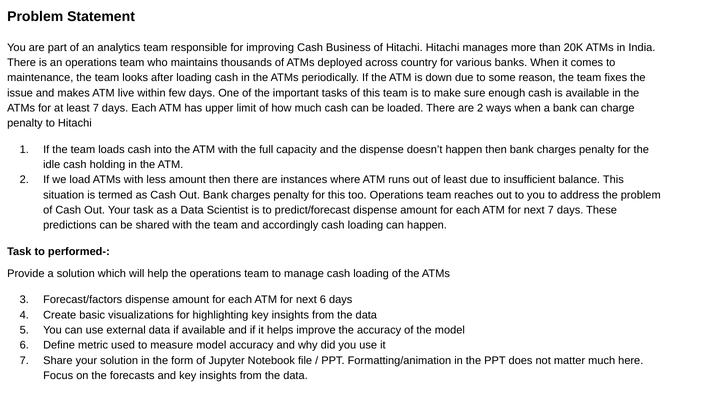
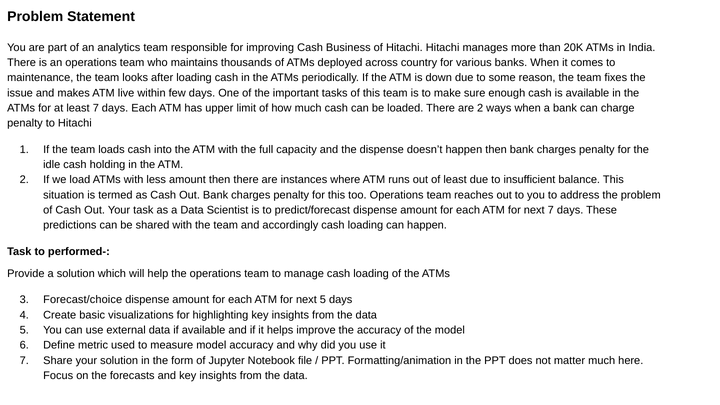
Forecast/factors: Forecast/factors -> Forecast/choice (83, 300)
next 6: 6 -> 5 (323, 300)
